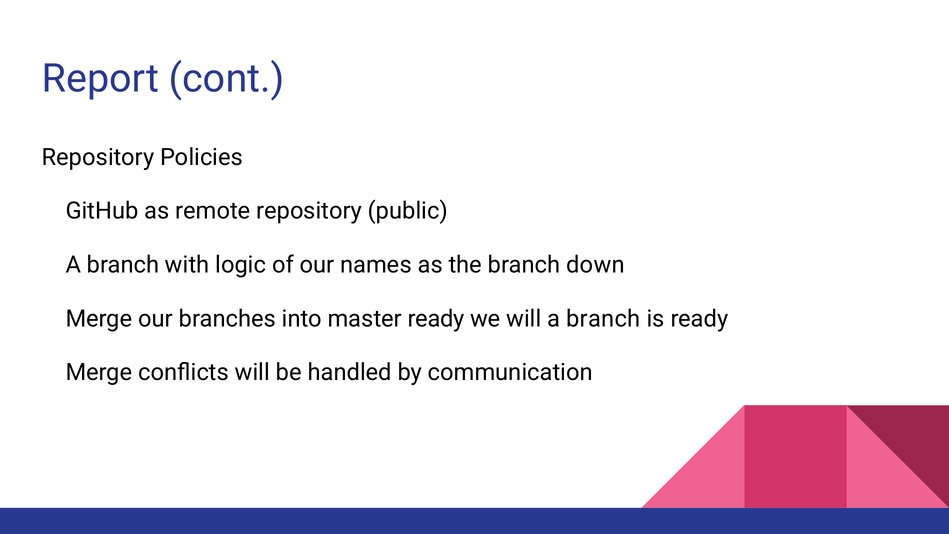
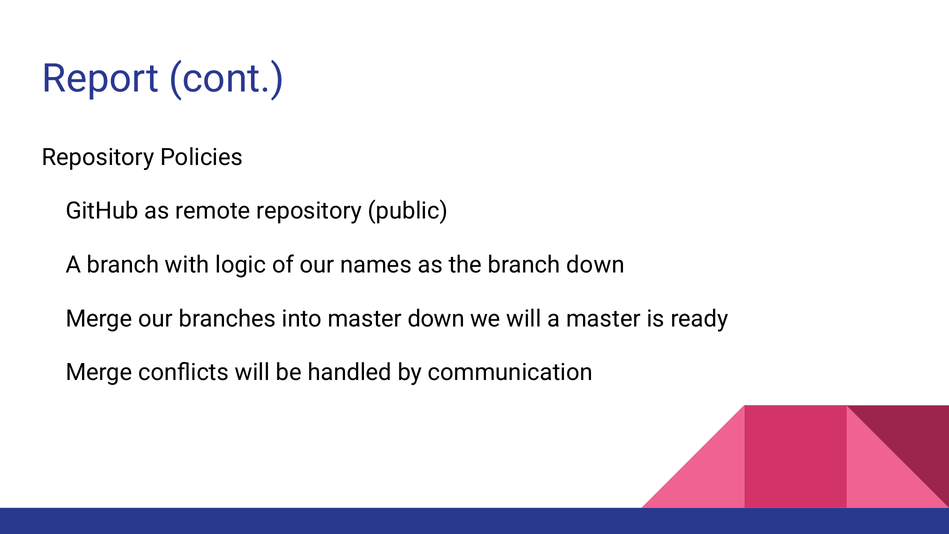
master ready: ready -> down (436, 319)
will a branch: branch -> master (603, 319)
